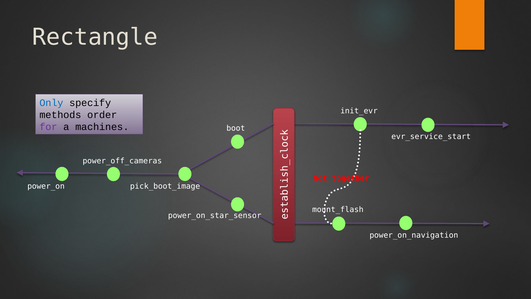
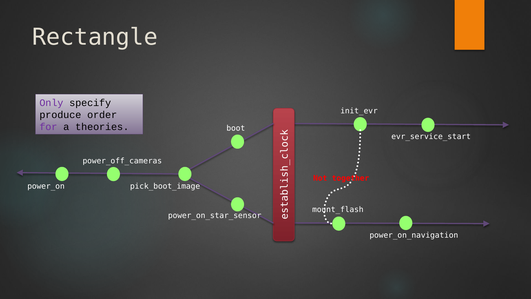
Only colour: blue -> purple (51, 103)
methods: methods -> produce (60, 115)
machines: machines -> theories (102, 127)
